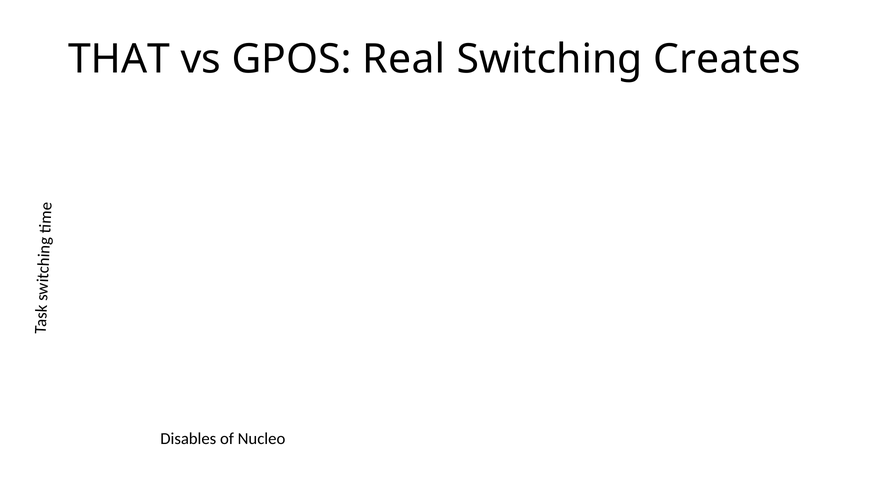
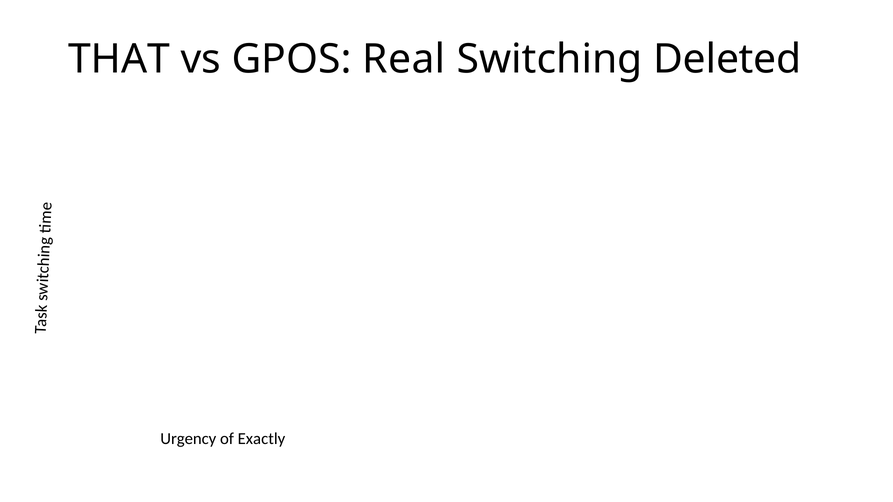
Creates: Creates -> Deleted (727, 59)
Disables: Disables -> Urgency (188, 439)
Nucleo: Nucleo -> Exactly (261, 439)
